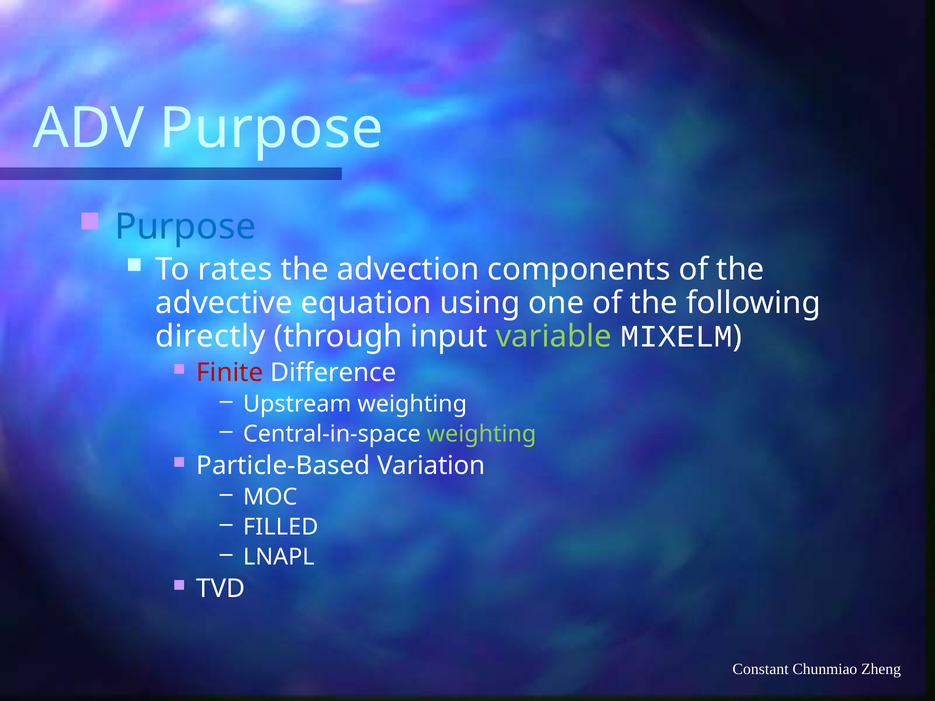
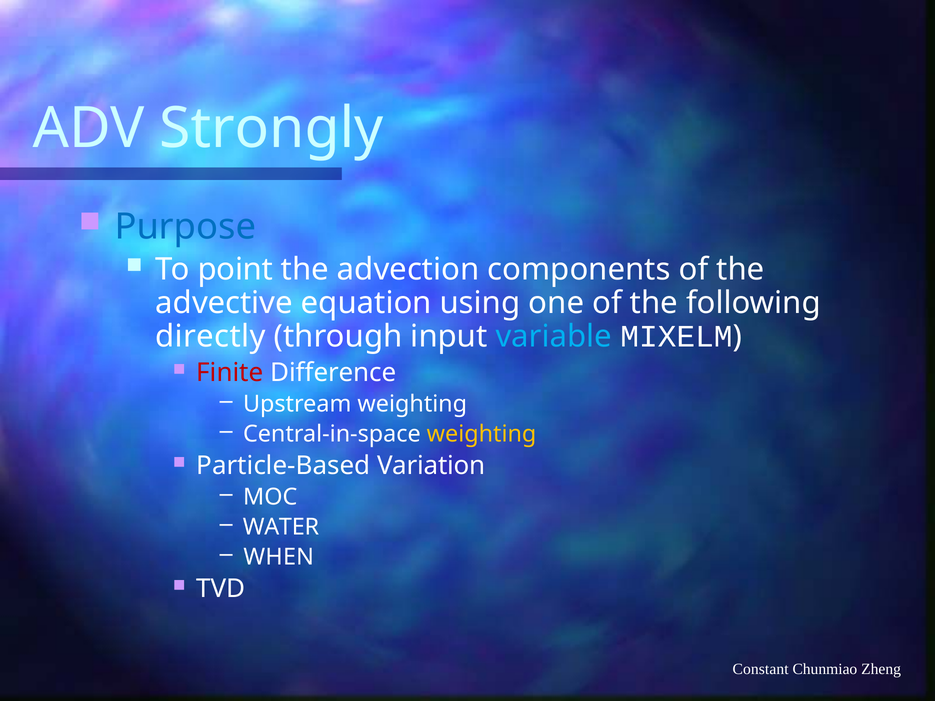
ADV Purpose: Purpose -> Strongly (272, 129)
rates: rates -> point (235, 269)
variable colour: light green -> light blue (554, 337)
weighting colour: light green -> yellow (482, 434)
FILLED: FILLED -> WATER (281, 527)
LNAPL: LNAPL -> WHEN (279, 557)
